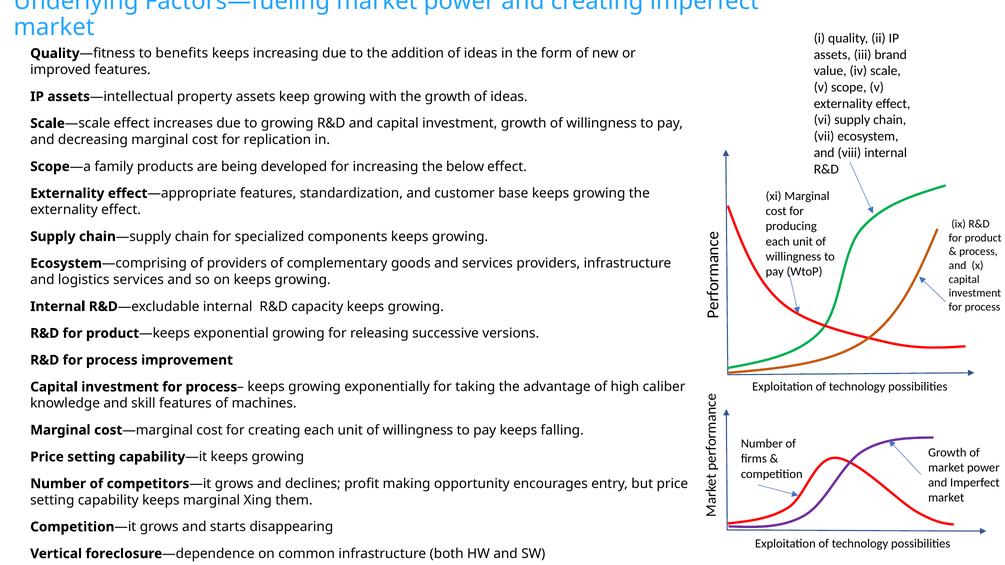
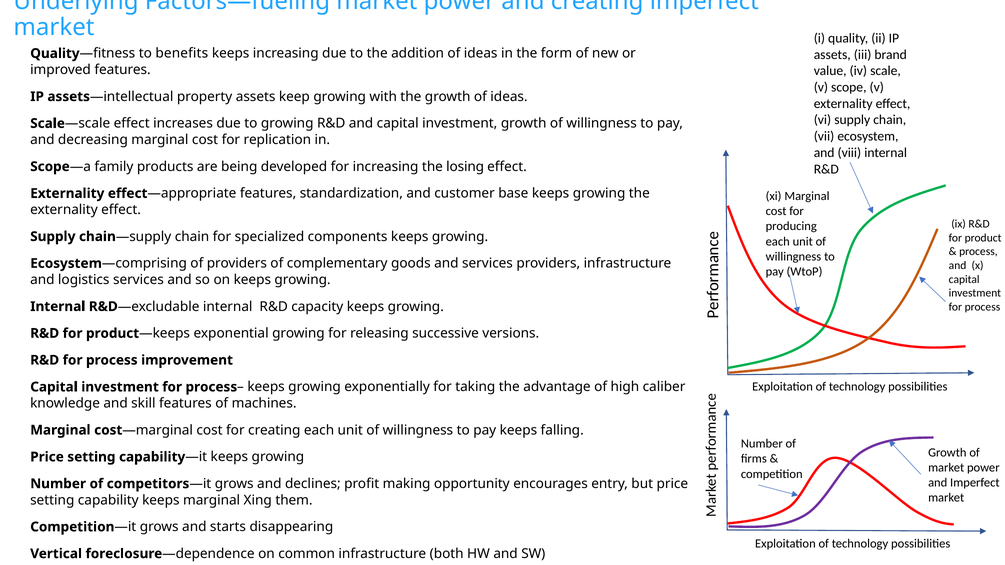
below: below -> losing (465, 167)
